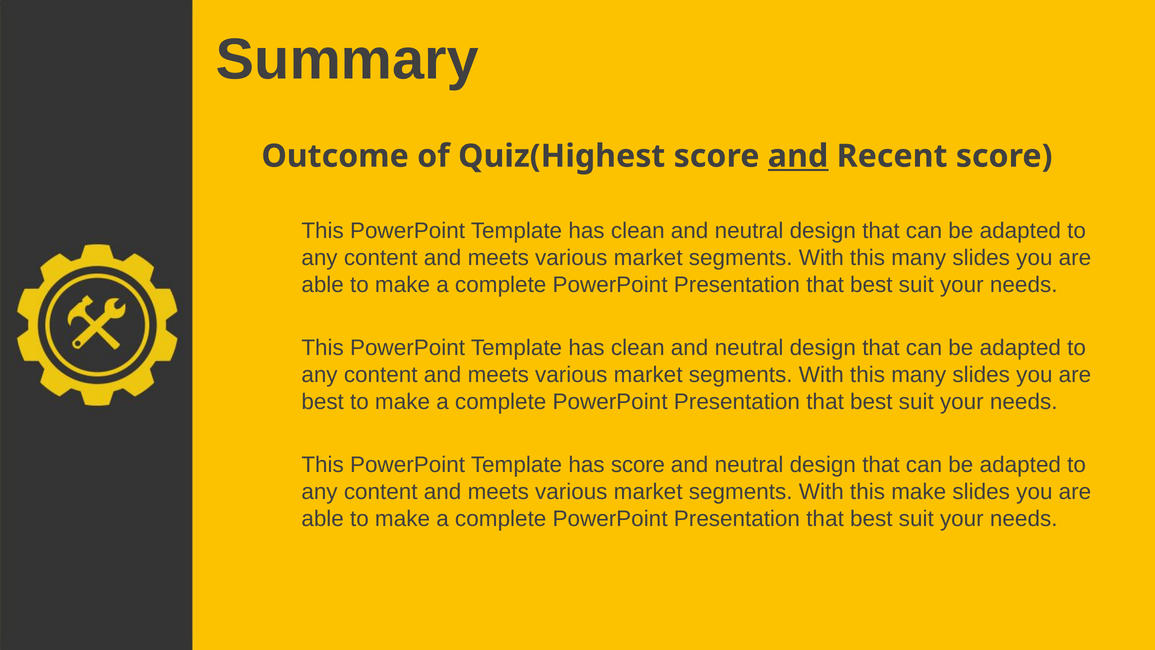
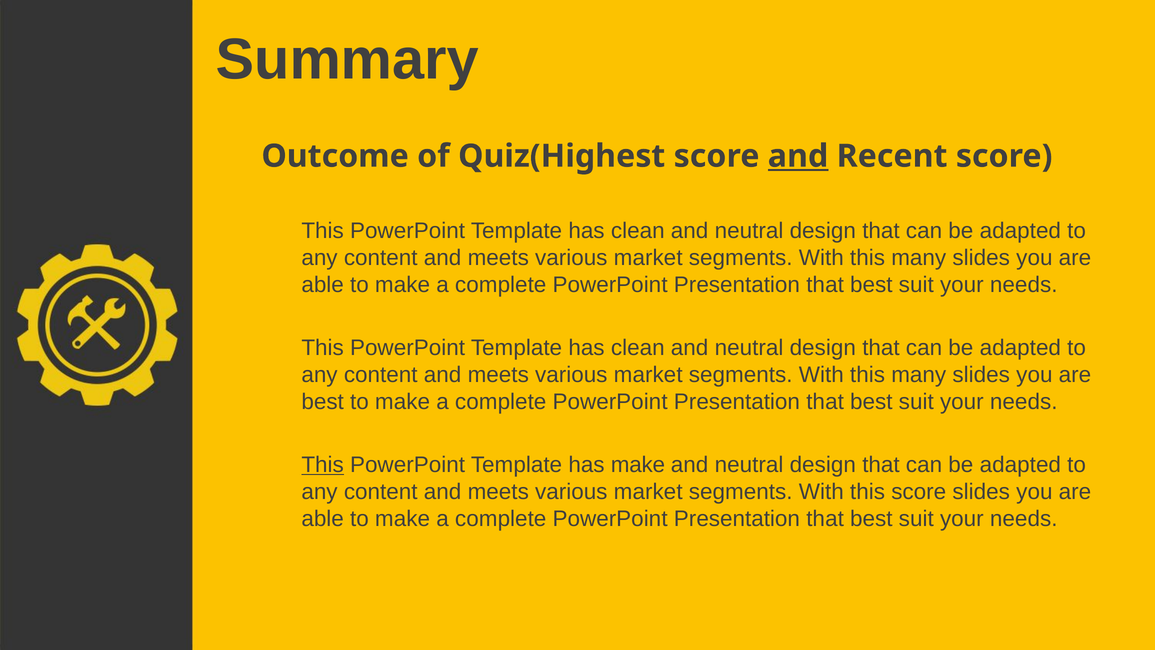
This underline: none -> present (323, 465)
has score: score -> make (638, 465)
this make: make -> score (919, 492)
